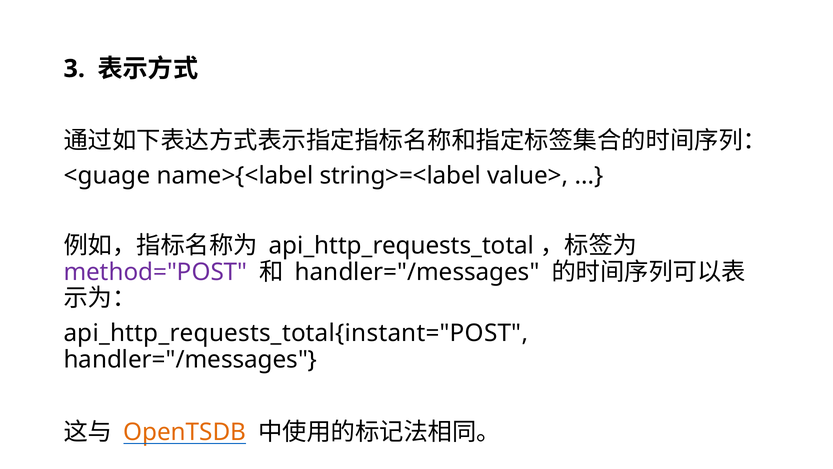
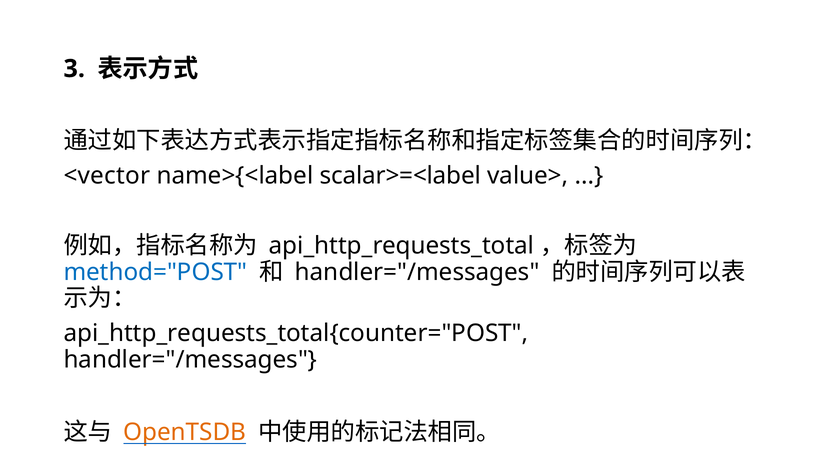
<guage: <guage -> <vector (107, 176)
string>=<label: string>=<label -> scalar>=<label (400, 176)
method="POST colour: purple -> blue (155, 272)
api_http_requests_total{instant="POST: api_http_requests_total{instant="POST -> api_http_requests_total{counter="POST (296, 333)
